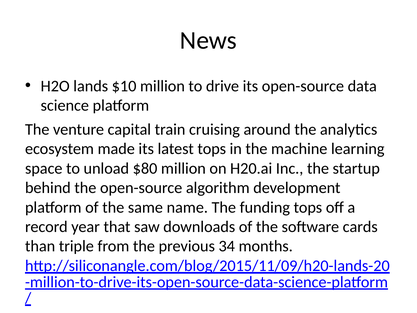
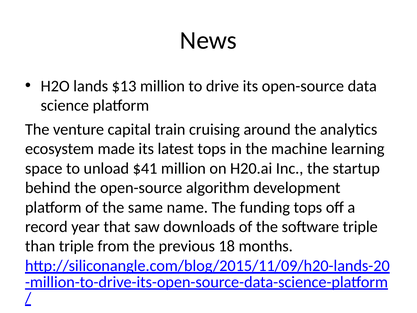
$10: $10 -> $13 (124, 86)
$80: $80 -> $41 (145, 168)
software cards: cards -> triple (360, 227)
34: 34 -> 18 (227, 246)
